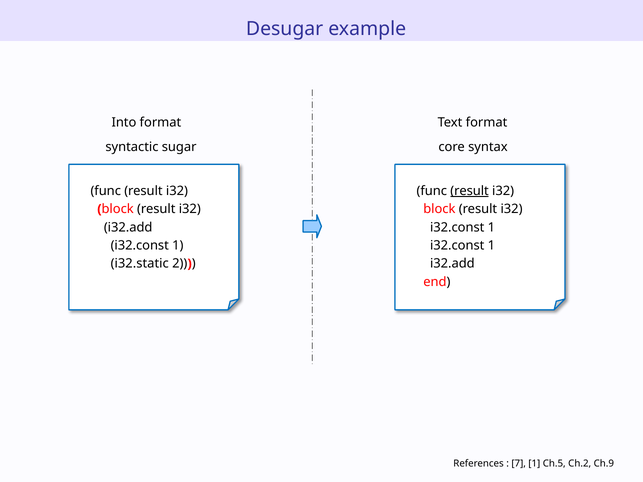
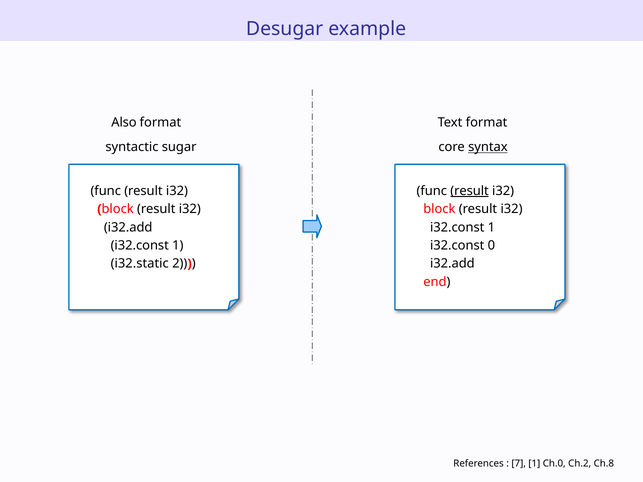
Into: Into -> Also (124, 122)
syntax underline: none -> present (488, 147)
1: 1 -> 0 (491, 246)
Ch.5: Ch.5 -> Ch.0 (554, 464)
Ch.9: Ch.9 -> Ch.8 (604, 464)
